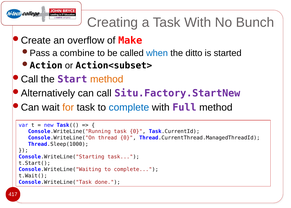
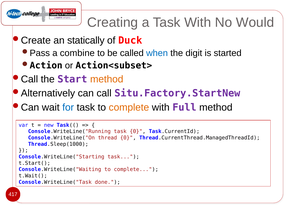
Bunch: Bunch -> Would (255, 22)
overflow: overflow -> statically (86, 40)
Make: Make -> Duck (130, 40)
ditto: ditto -> digit (194, 53)
for colour: orange -> blue (68, 107)
complete colour: blue -> orange (129, 107)
